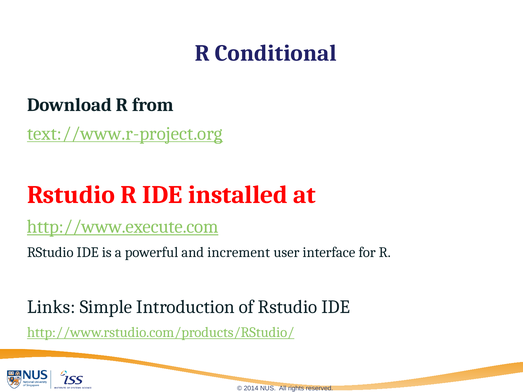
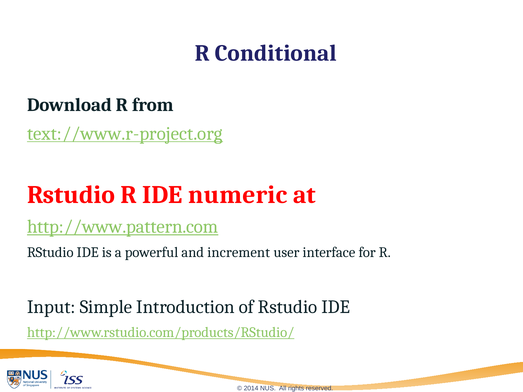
installed: installed -> numeric (238, 195)
http://www.execute.com: http://www.execute.com -> http://www.pattern.com (123, 227)
Links: Links -> Input (51, 307)
